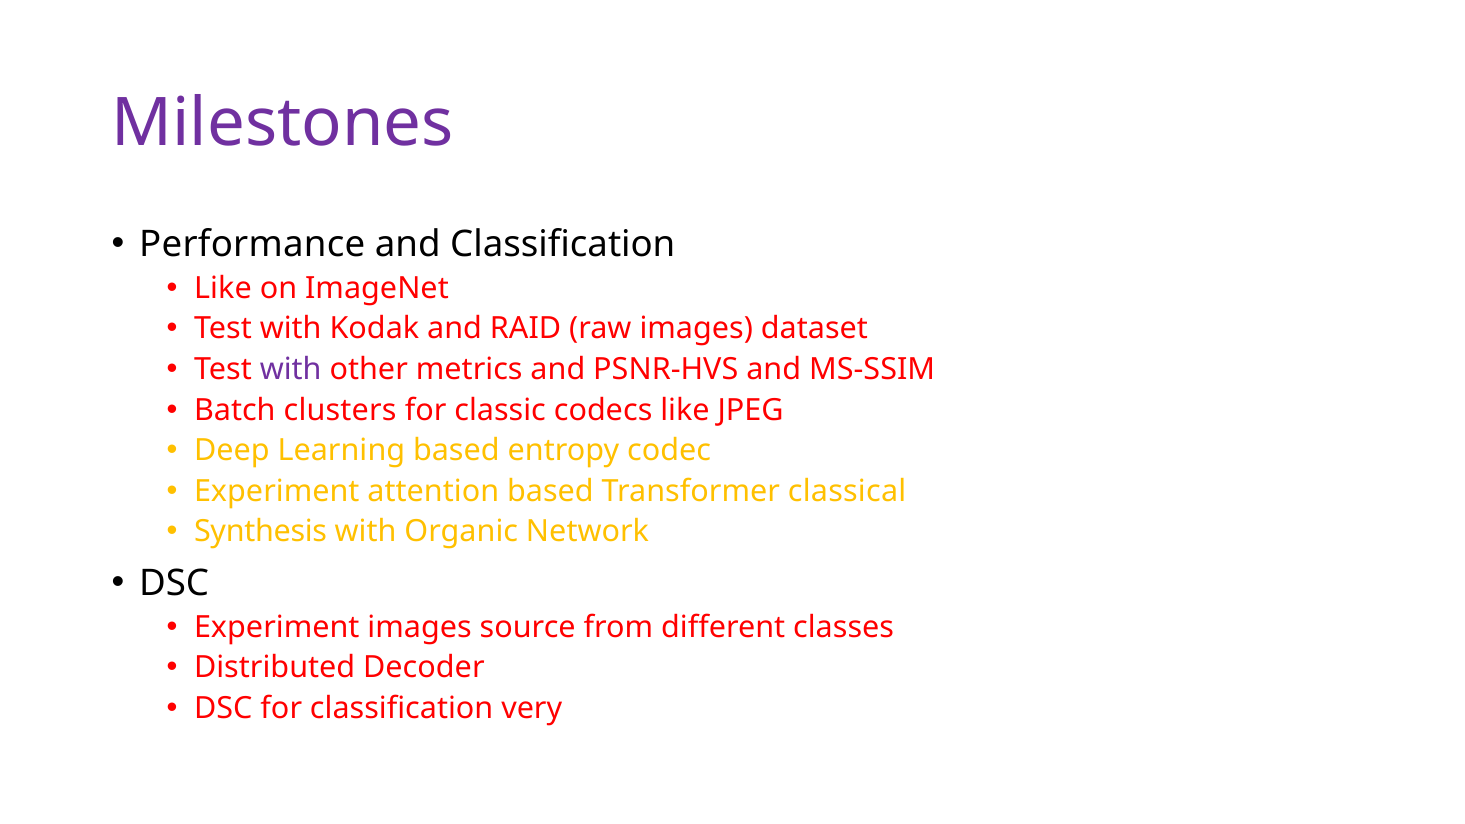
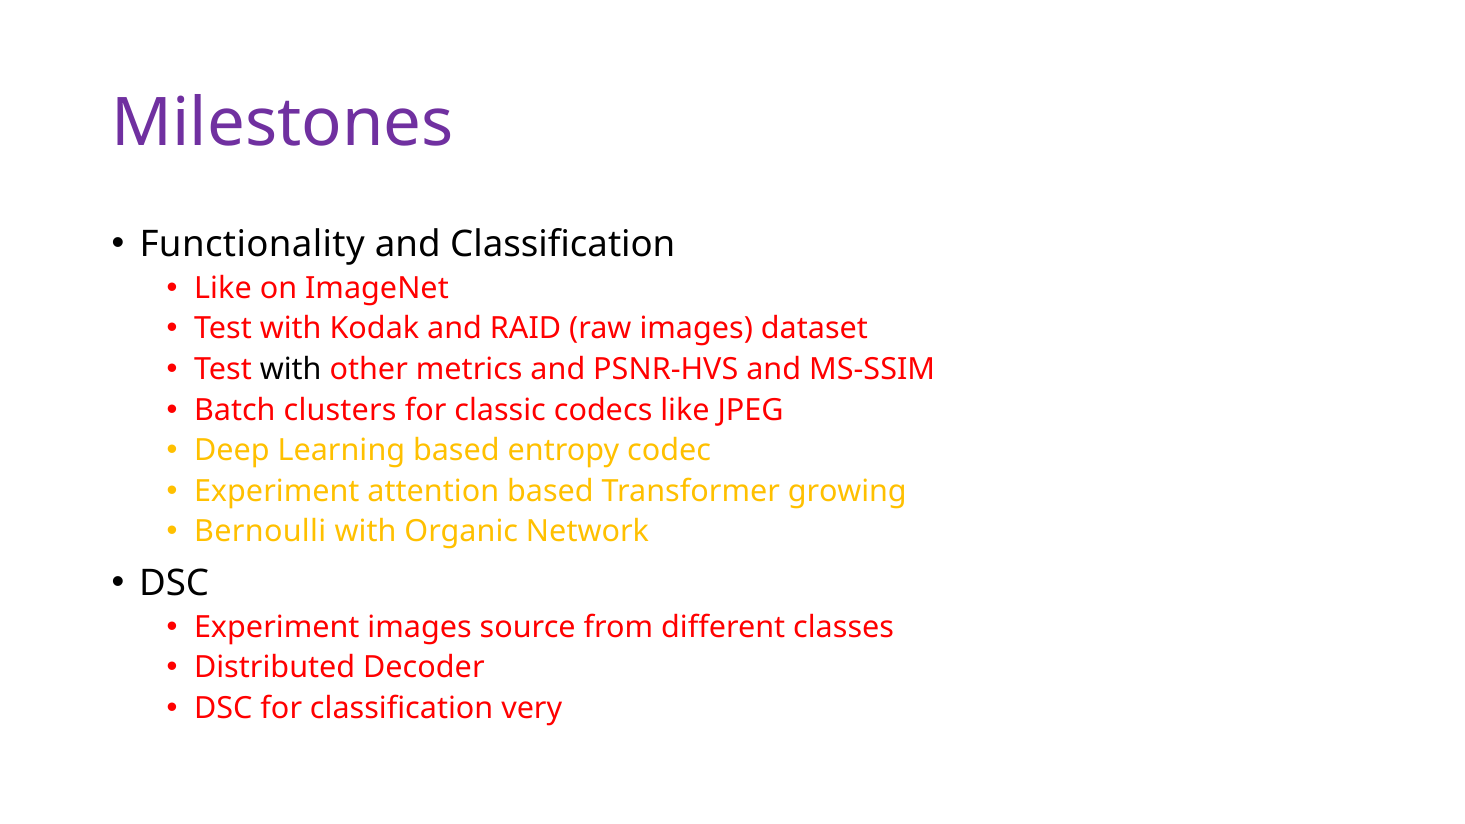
Performance: Performance -> Functionality (252, 244)
with colour: purple -> black (291, 369)
classical: classical -> growing (847, 491)
Synthesis: Synthesis -> Bernoulli (260, 532)
